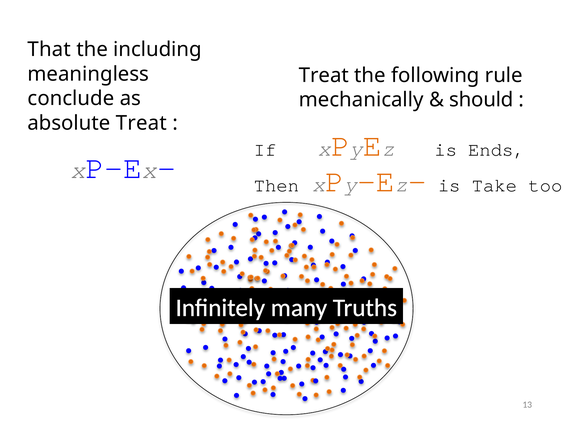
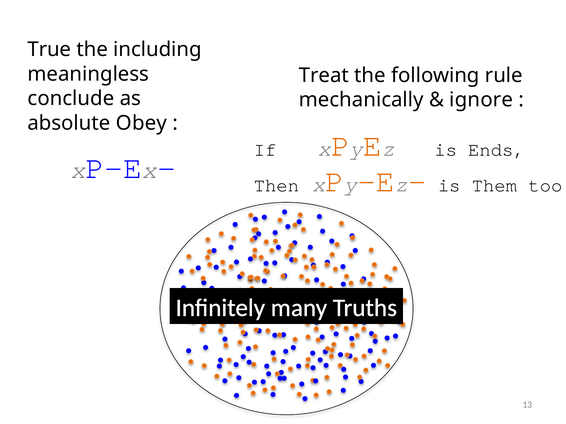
That: That -> True (49, 50)
should: should -> ignore (481, 100)
absolute Treat: Treat -> Obey (141, 123)
Take: Take -> Them (495, 186)
